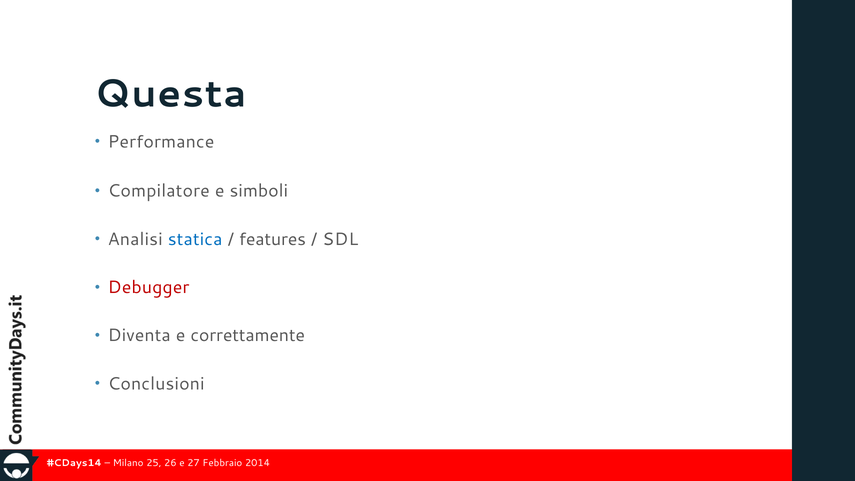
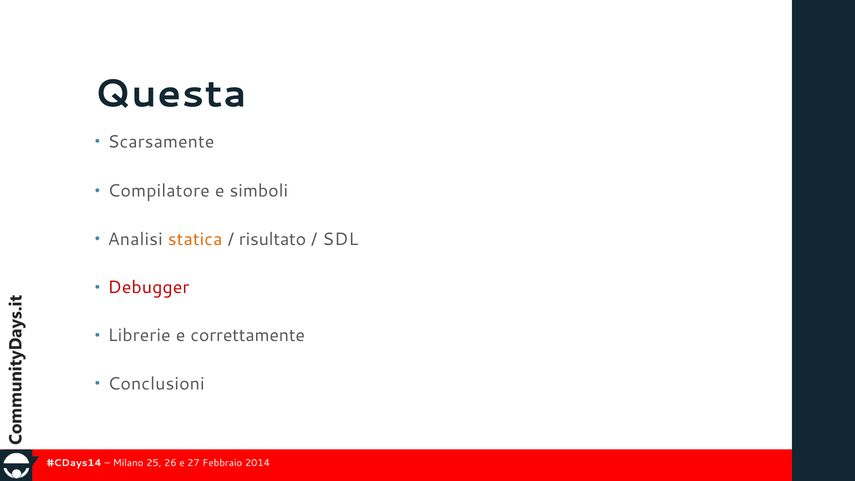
Performance: Performance -> Scarsamente (161, 142)
statica colour: blue -> orange (195, 239)
features: features -> risultato (273, 239)
Diventa: Diventa -> Librerie (139, 335)
